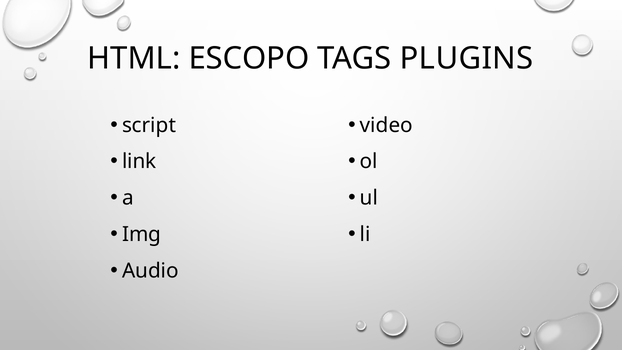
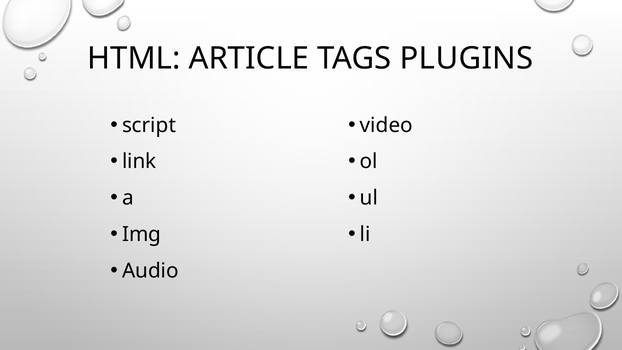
ESCOPO: ESCOPO -> ARTICLE (249, 59)
